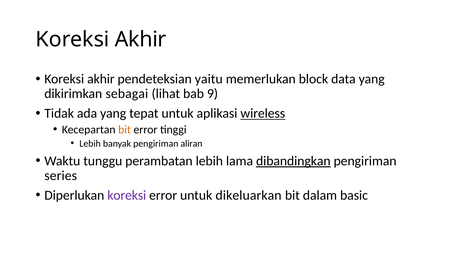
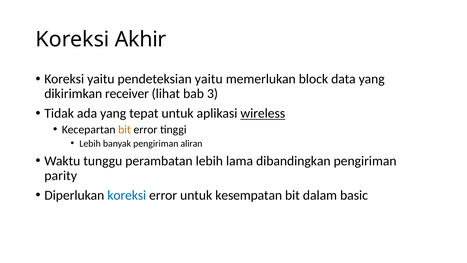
akhir: akhir -> yaitu (101, 79)
sebagai: sebagai -> receiver (127, 94)
9: 9 -> 3 (213, 94)
dibandingkan underline: present -> none (293, 161)
series: series -> parity (61, 176)
koreksi colour: purple -> blue (127, 195)
dikeluarkan: dikeluarkan -> kesempatan (249, 195)
